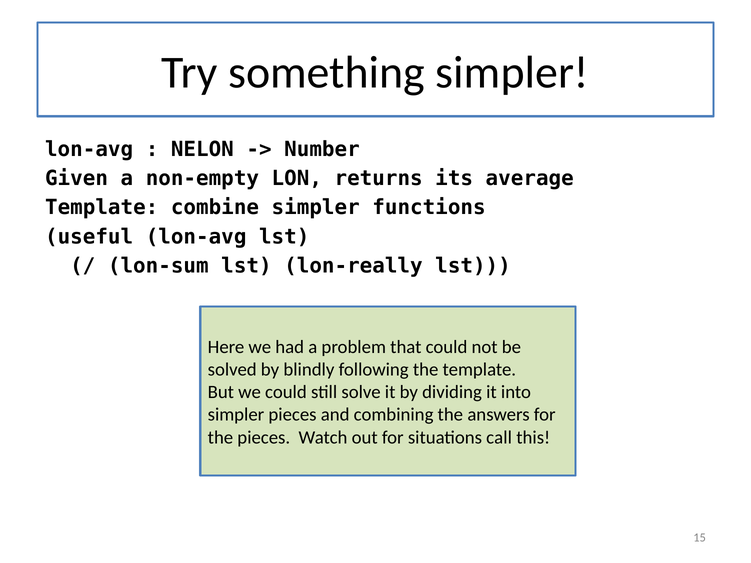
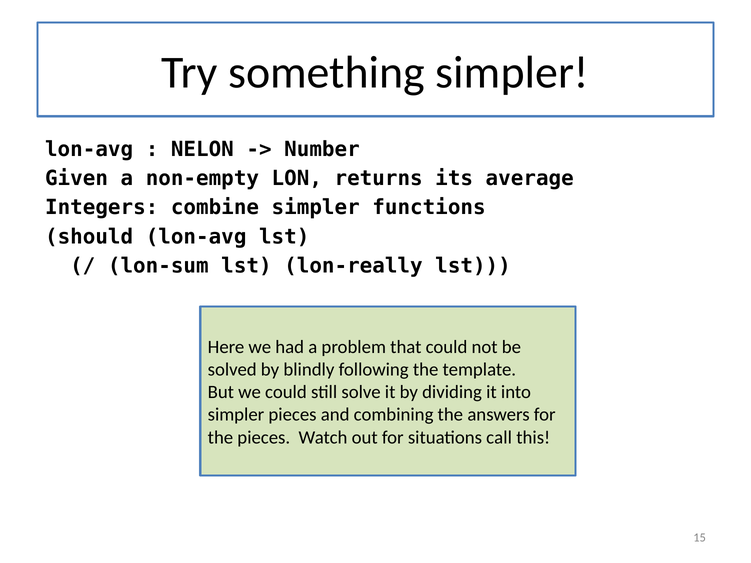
Template: Template -> Integers (102, 208)
useful: useful -> should (89, 237)
